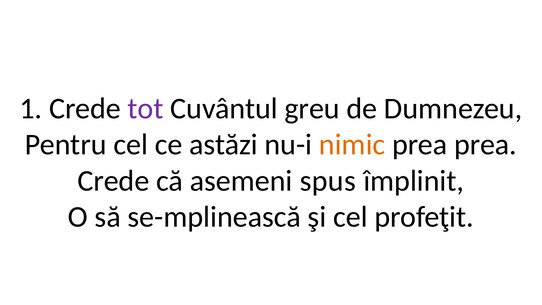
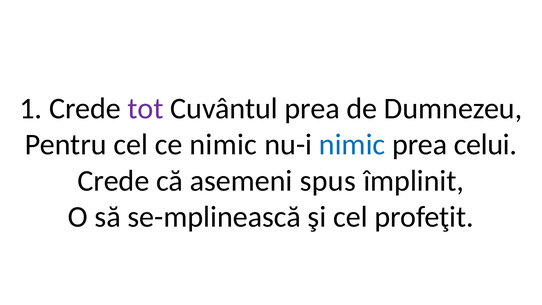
Cuvântul greu: greu -> prea (312, 108)
ce astăzi: astăzi -> nimic (223, 145)
nimic colour: orange -> blue (352, 145)
prea prea: prea -> celui (486, 145)
